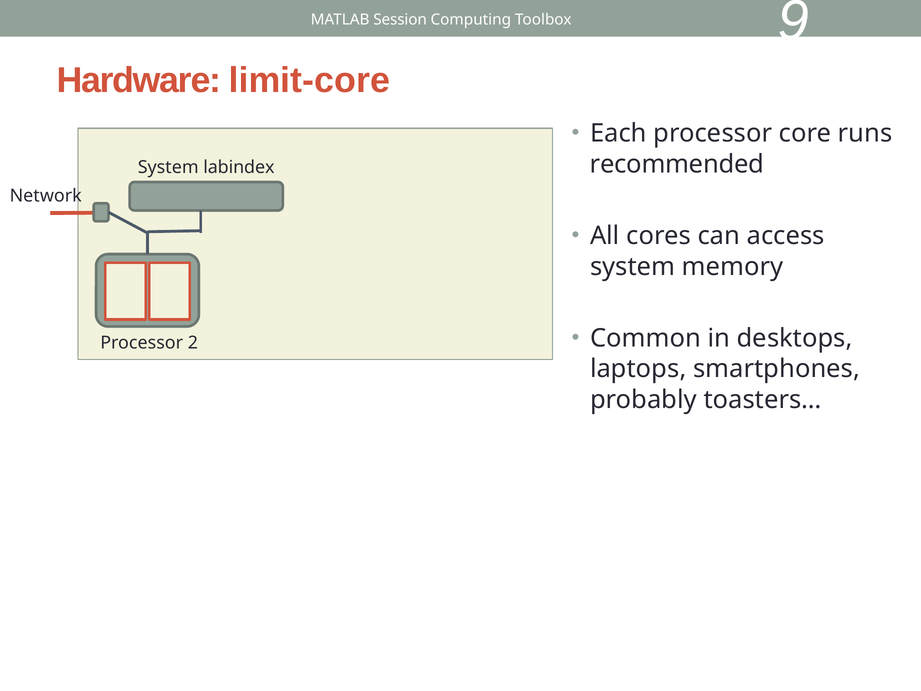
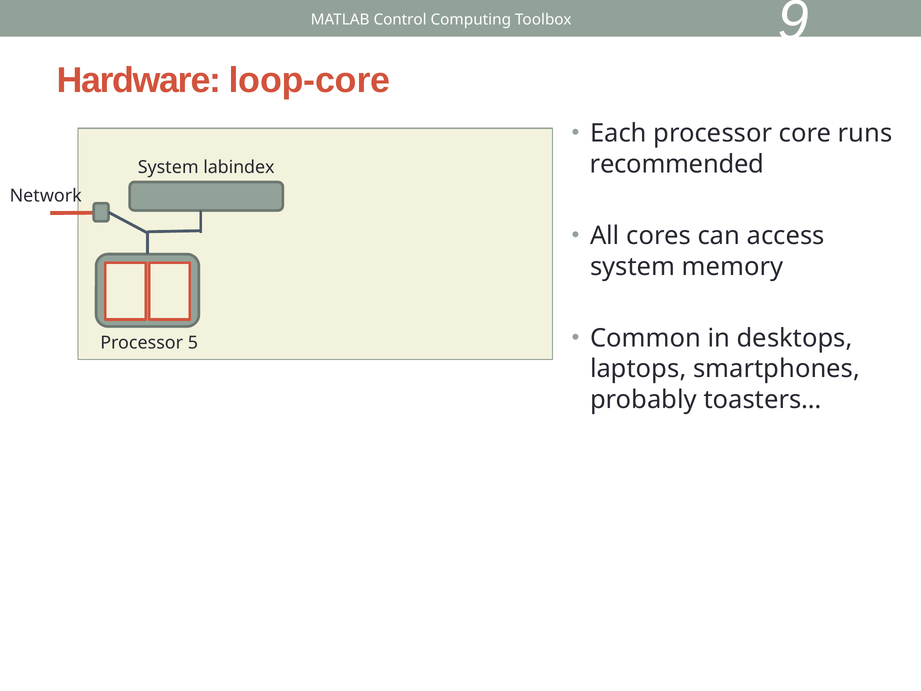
Session: Session -> Control (400, 20)
limit-core: limit-core -> loop-core (309, 80)
2: 2 -> 5 (193, 343)
